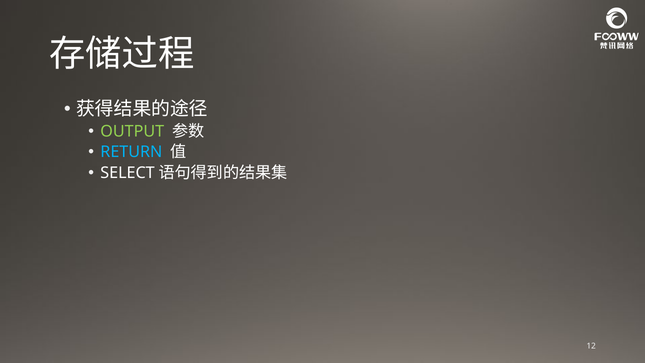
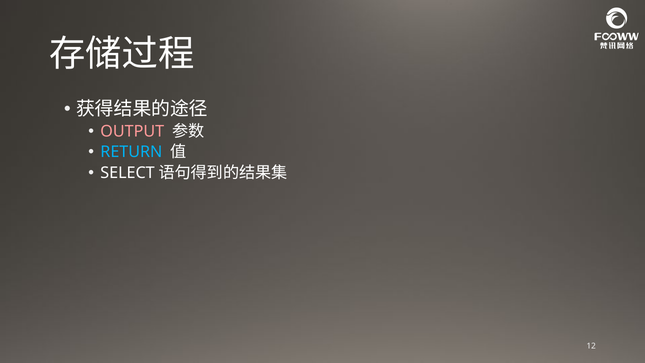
OUTPUT colour: light green -> pink (132, 131)
